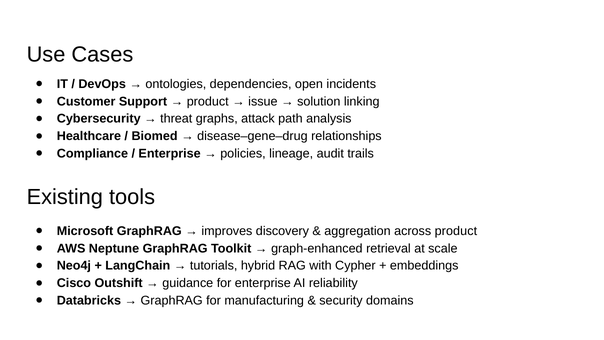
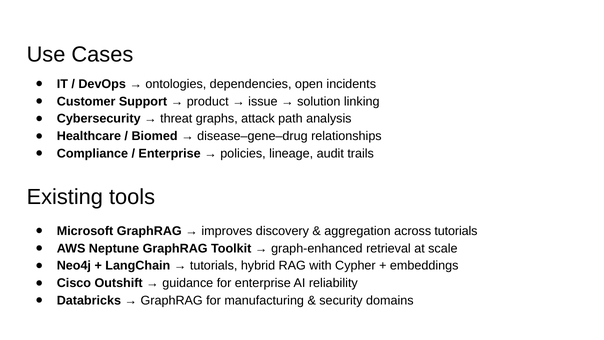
across product: product -> tutorials (456, 231)
